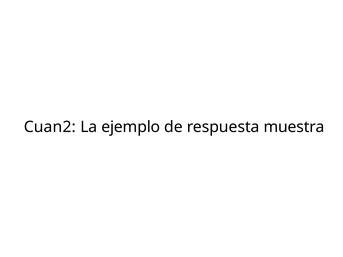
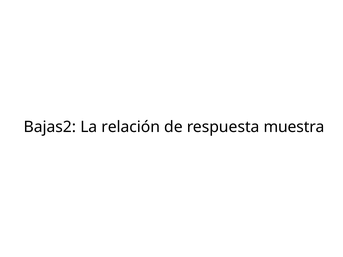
Cuan2: Cuan2 -> Bajas2 (50, 127)
ejemplo: ejemplo -> relación (131, 127)
